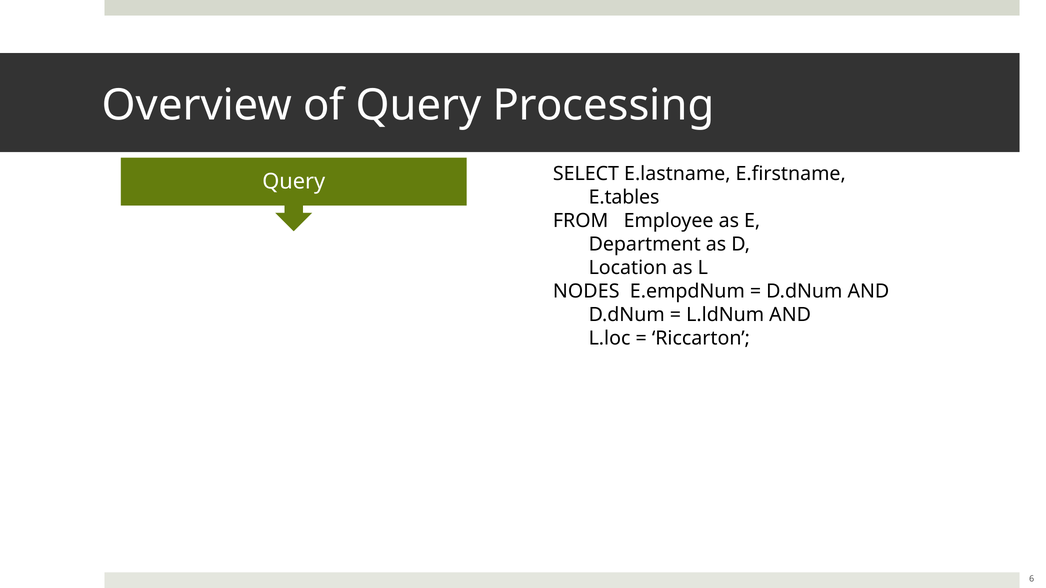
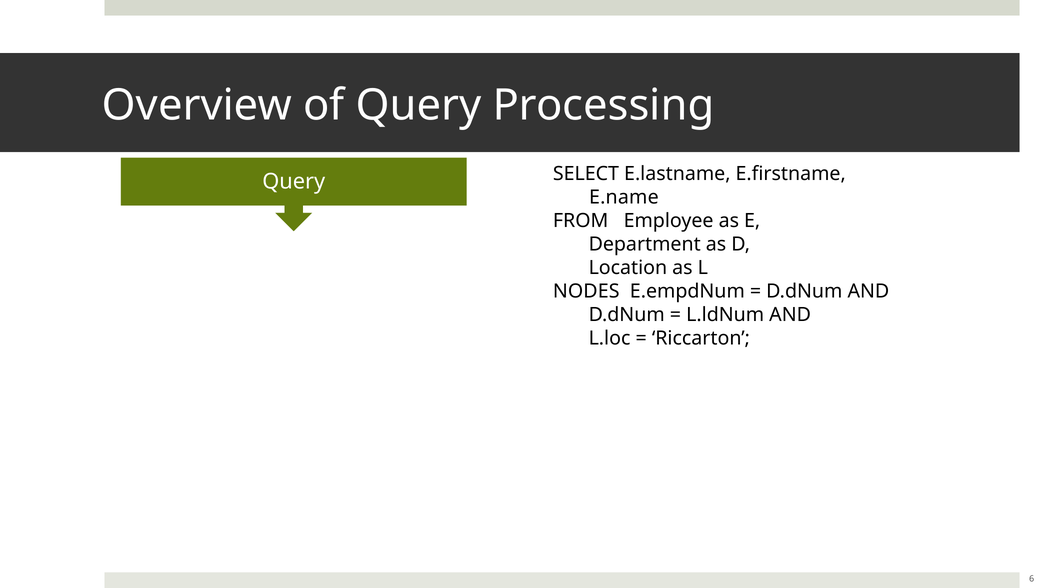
E.tables: E.tables -> E.name (624, 197)
